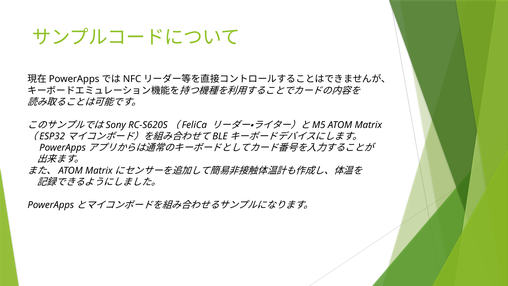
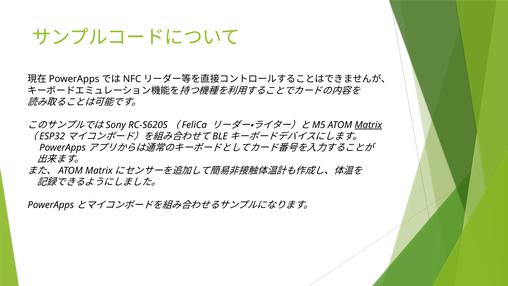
Matrix underline: none -> present (368, 125)
